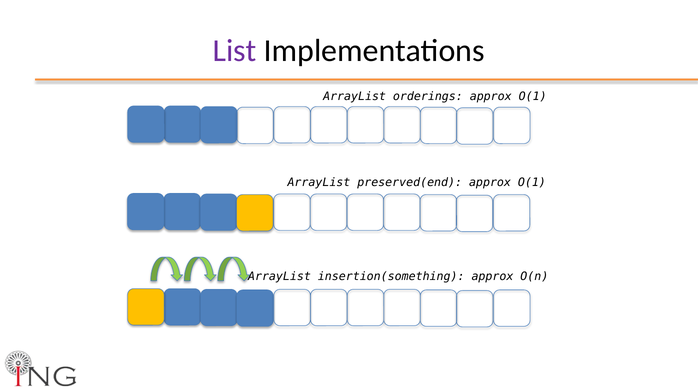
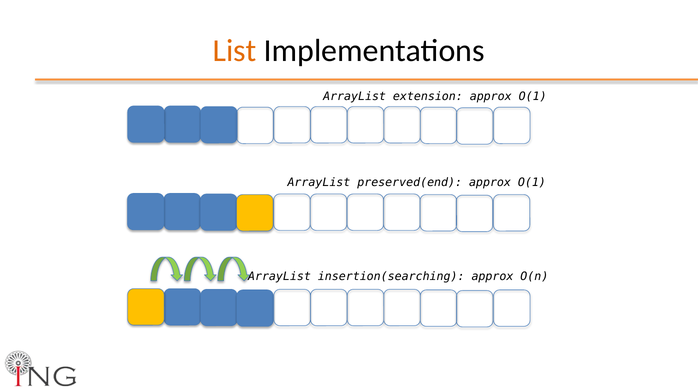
List colour: purple -> orange (235, 51)
orderings: orderings -> extension (428, 97)
insertion(something: insertion(something -> insertion(searching (391, 277)
